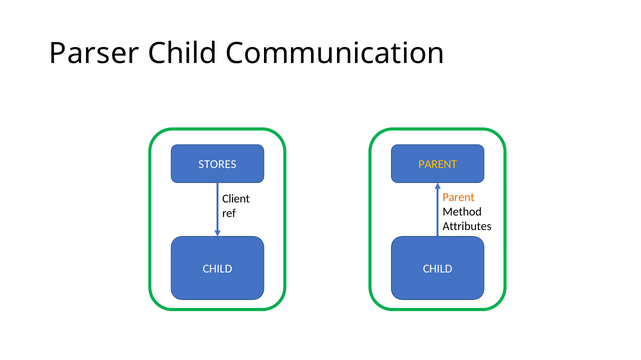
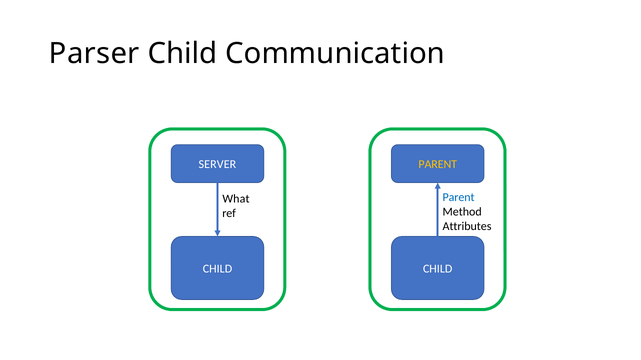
STORES: STORES -> SERVER (217, 165)
Parent colour: orange -> blue (459, 198)
Client: Client -> What (236, 199)
